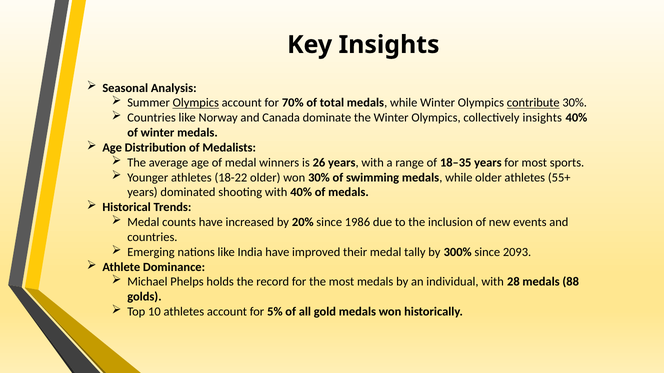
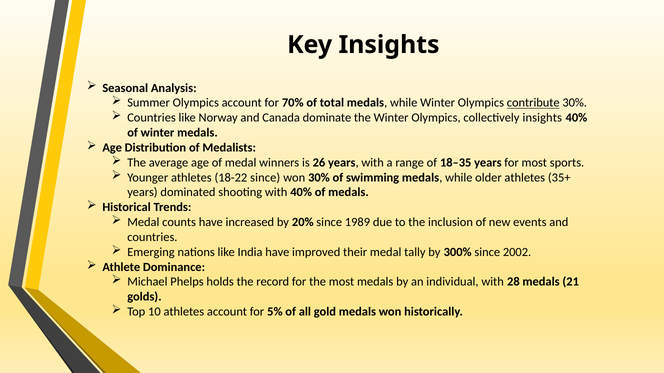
Olympics underline: present -> none (196, 103)
18-22 older: older -> since (265, 178)
55+: 55+ -> 35+ (559, 178)
1986: 1986 -> 1989 (357, 222)
2093: 2093 -> 2002 (517, 252)
88: 88 -> 21 (571, 282)
